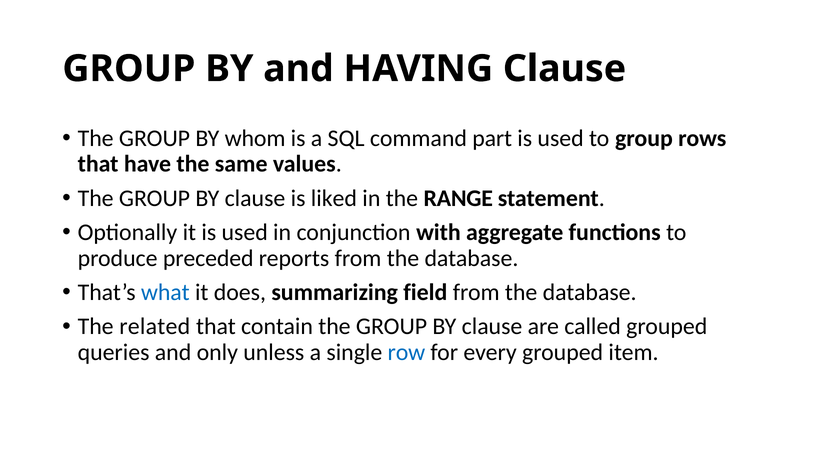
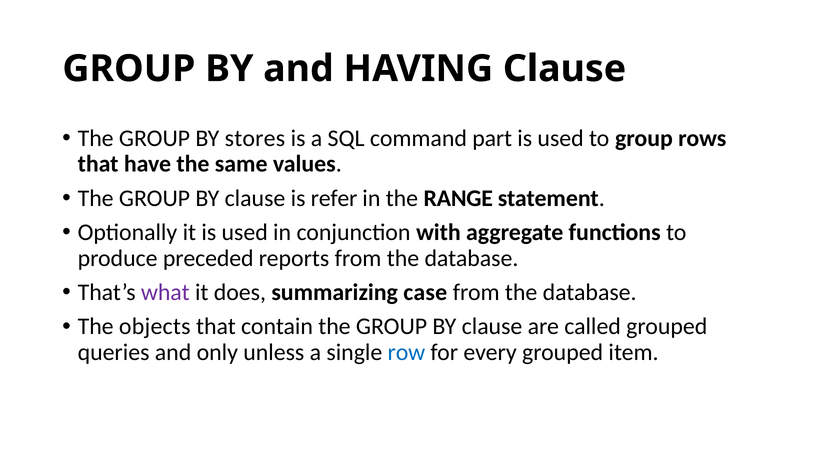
whom: whom -> stores (255, 138)
liked: liked -> refer (334, 198)
what colour: blue -> purple (165, 292)
field: field -> case (425, 292)
related: related -> objects (155, 327)
